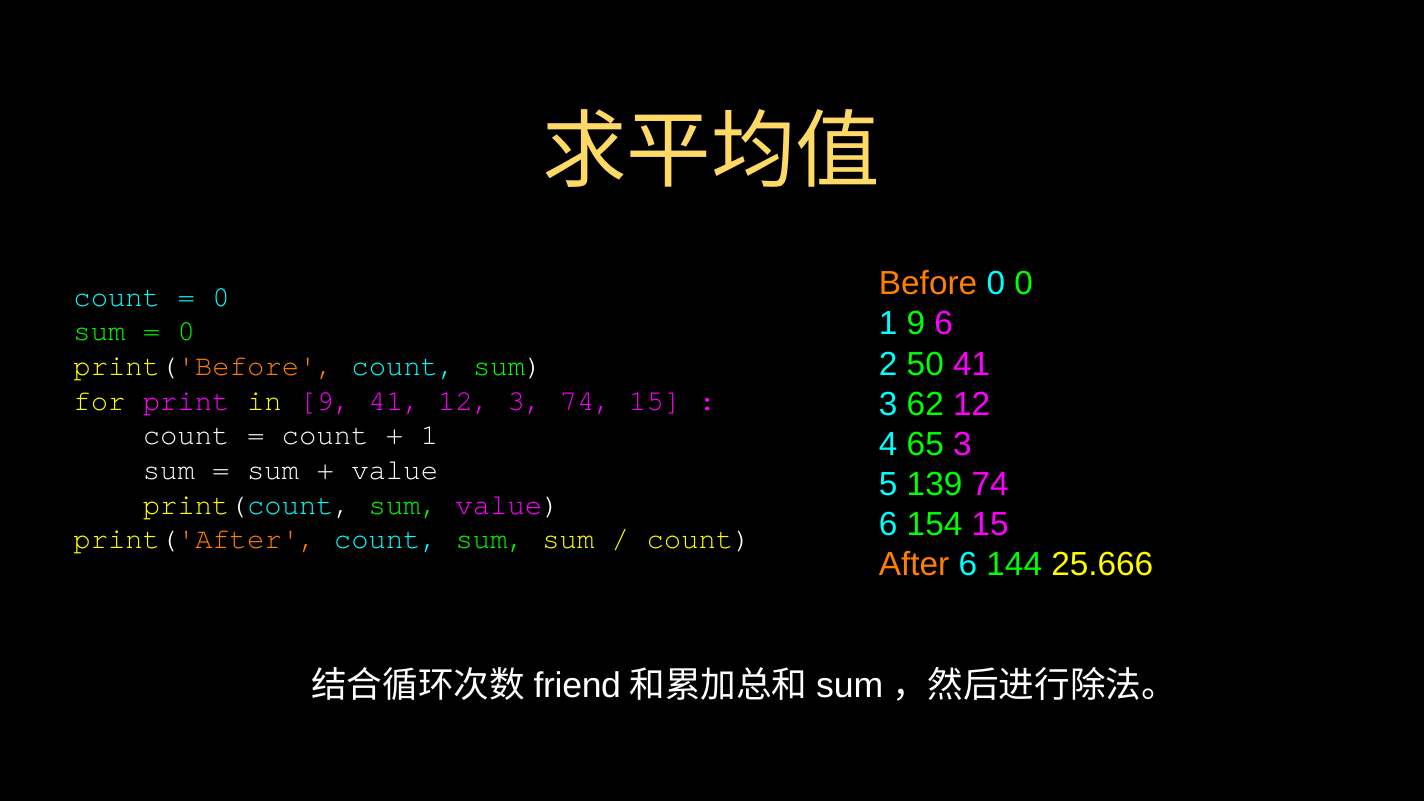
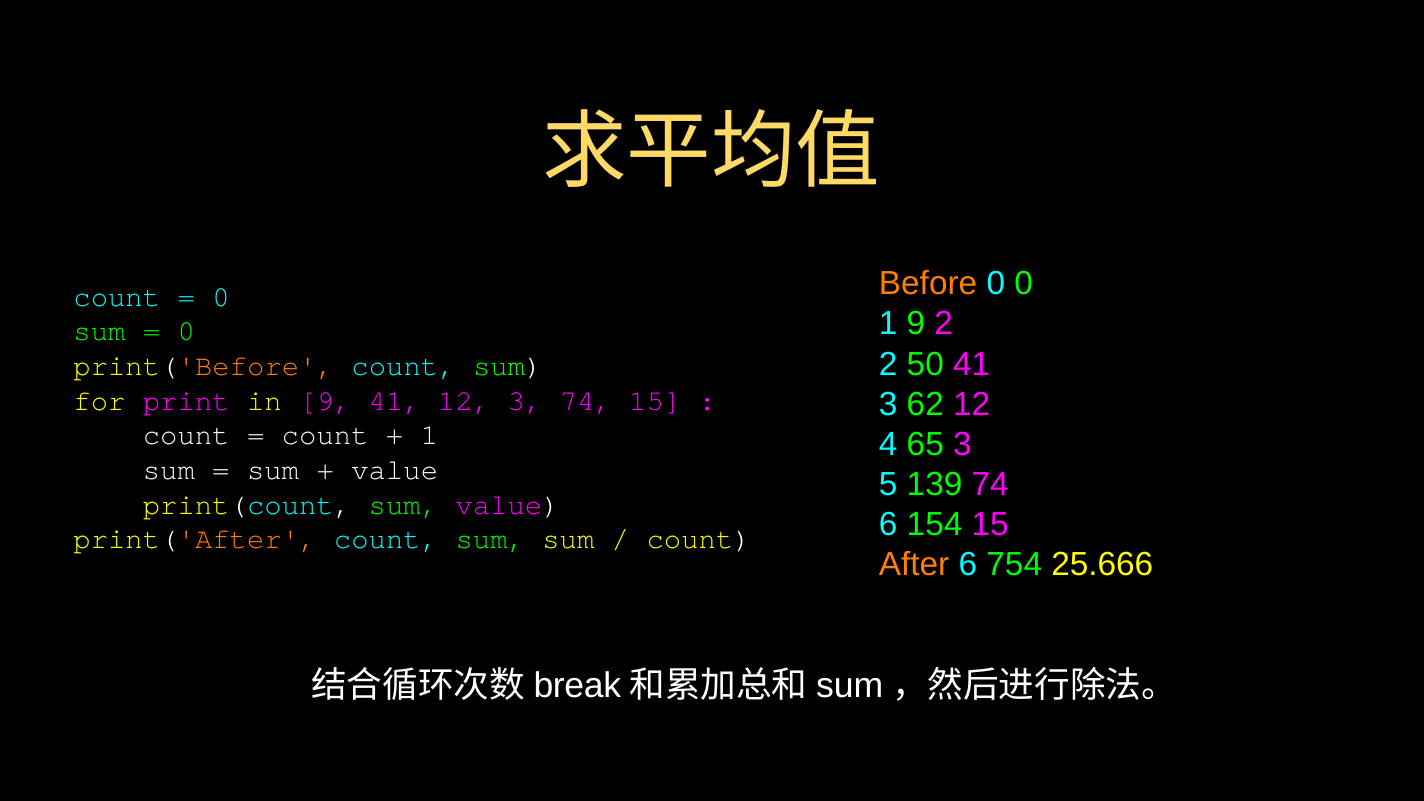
9 6: 6 -> 2 (944, 324)
144: 144 -> 754 (1014, 564)
friend: friend -> break (577, 685)
